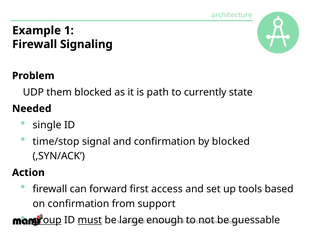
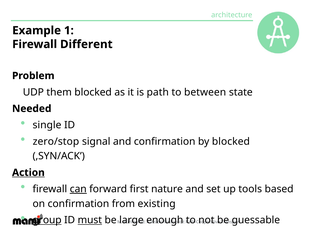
Signaling: Signaling -> Different (86, 44)
currently: currently -> between (205, 92)
time/stop: time/stop -> zero/stop (56, 142)
Action underline: none -> present (28, 173)
can underline: none -> present (78, 189)
access: access -> nature (167, 189)
support: support -> existing (157, 204)
